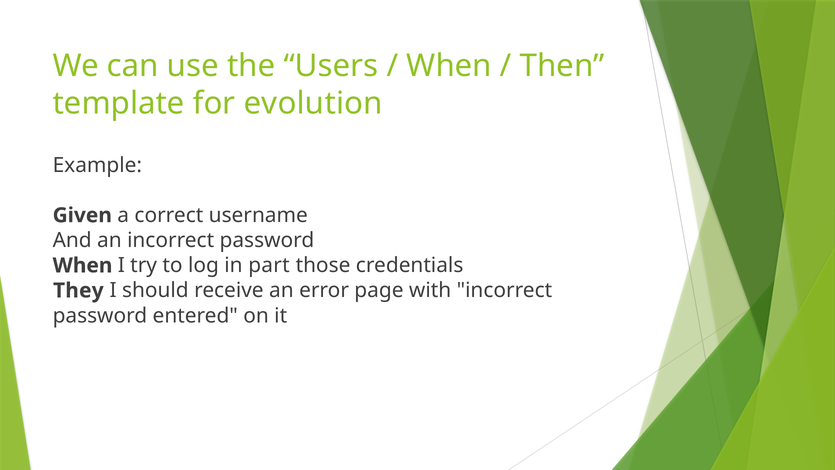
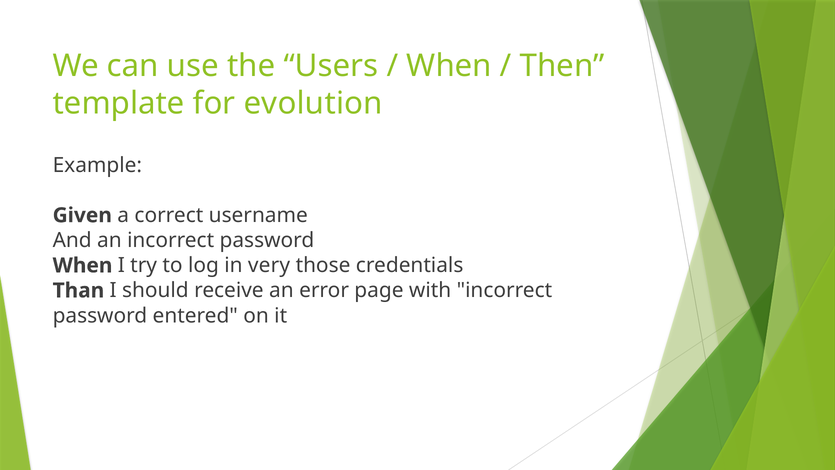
part: part -> very (269, 265)
They: They -> Than (78, 290)
